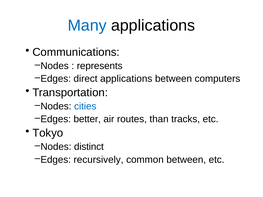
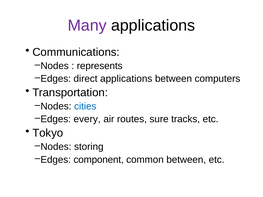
Many colour: blue -> purple (87, 25)
better: better -> every (87, 119)
than: than -> sure (159, 119)
distinct: distinct -> storing (89, 147)
recursively: recursively -> component (99, 160)
